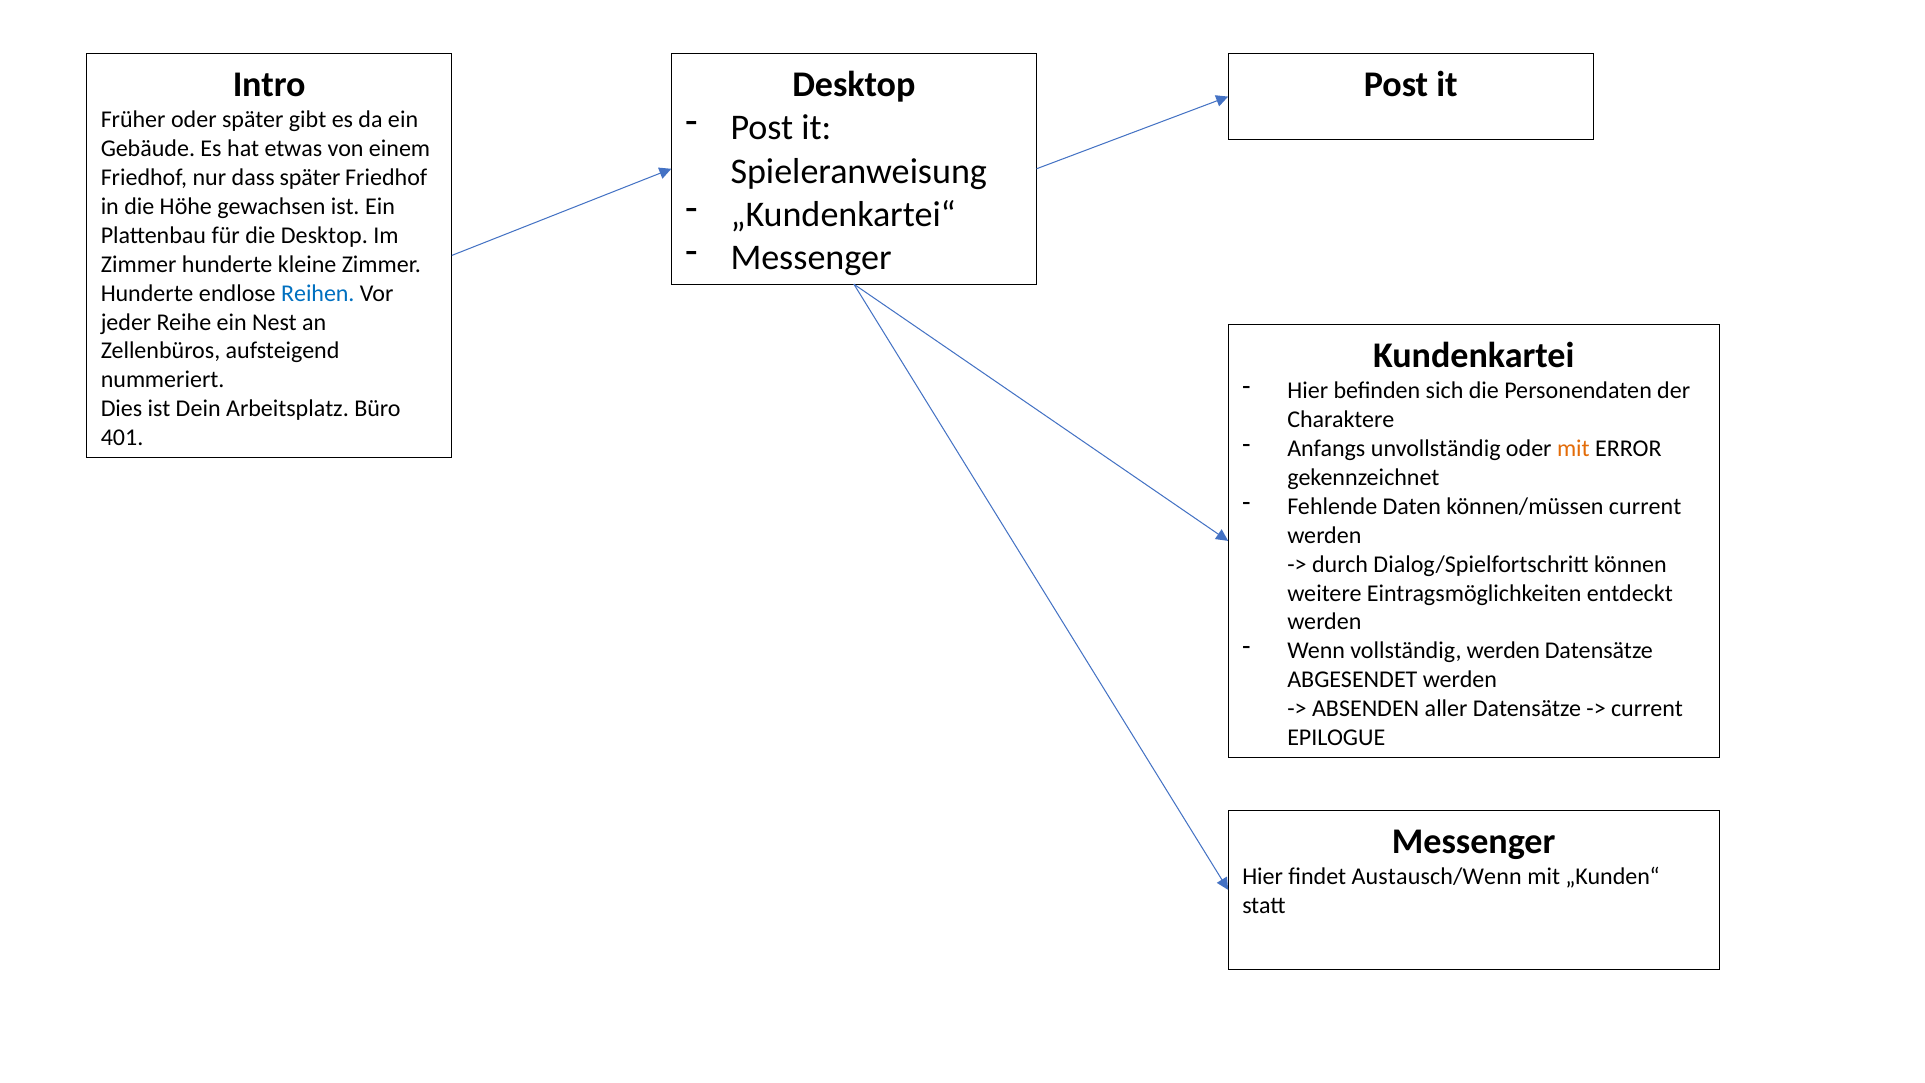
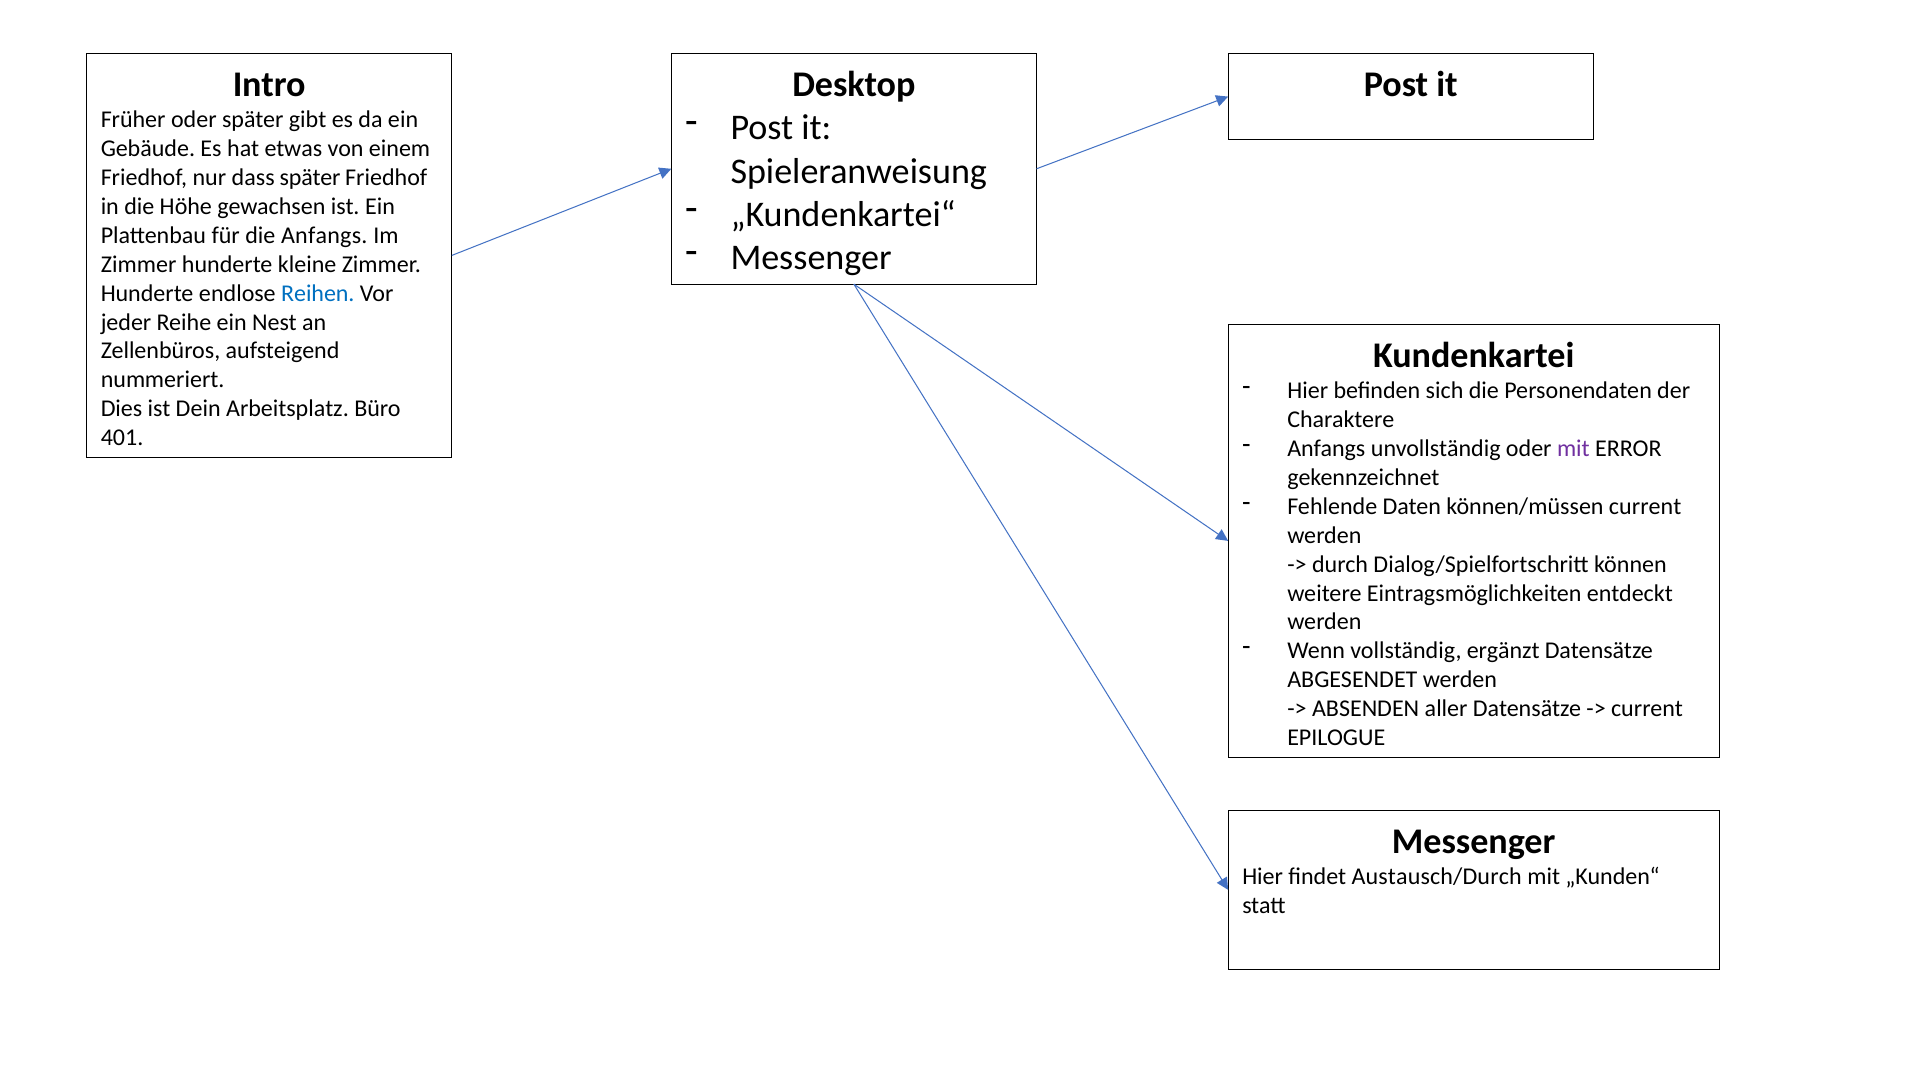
die Desktop: Desktop -> Anfangs (324, 235)
mit colour: orange -> purple (1573, 449)
vollständig werden: werden -> ergänzt (1503, 651)
Austausch/Wenn: Austausch/Wenn -> Austausch/Durch (1437, 877)
